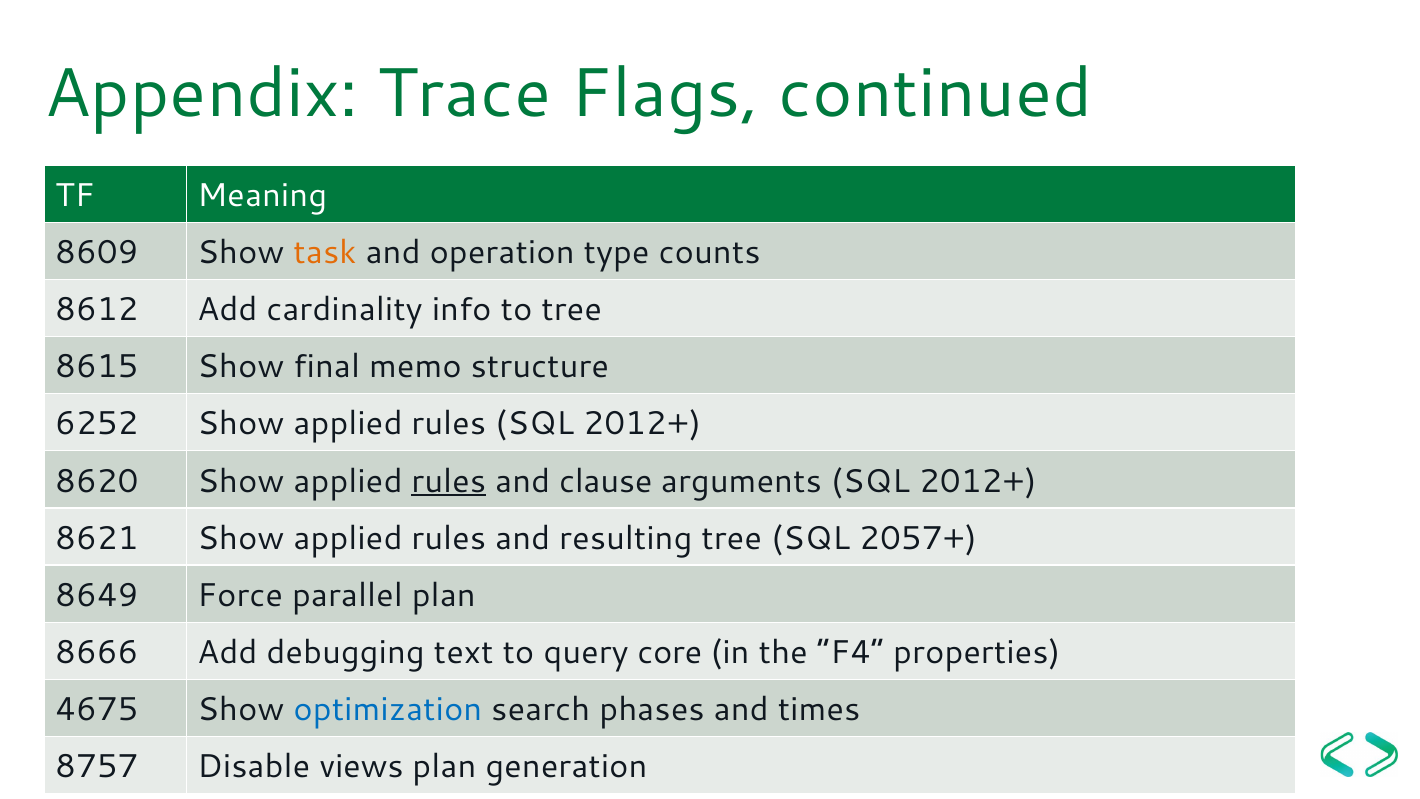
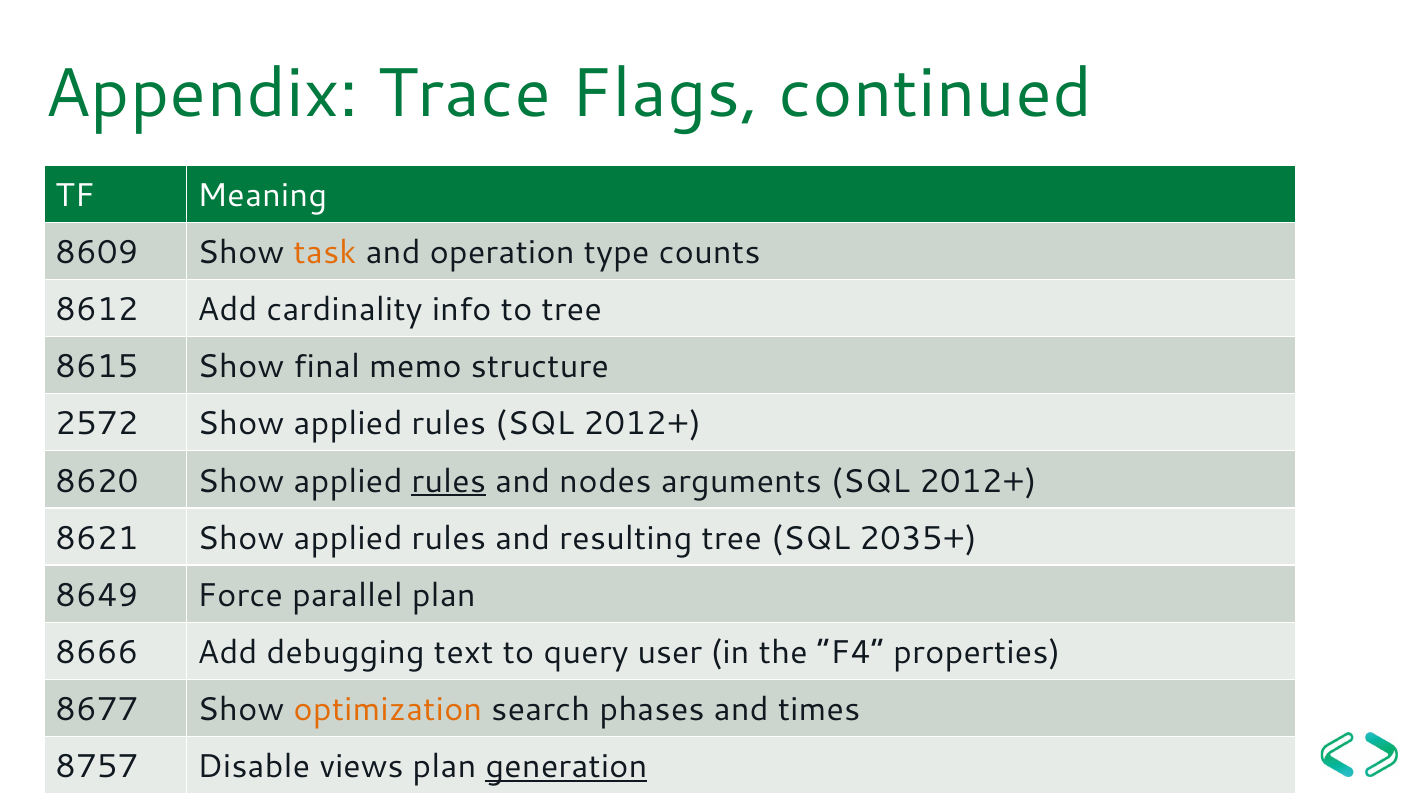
6252: 6252 -> 2572 (97, 424)
clause: clause -> nodes (605, 481)
2057+: 2057+ -> 2035+ (918, 538)
core: core -> user (670, 652)
4675: 4675 -> 8677 (97, 709)
optimization colour: blue -> orange (388, 709)
generation underline: none -> present (566, 767)
